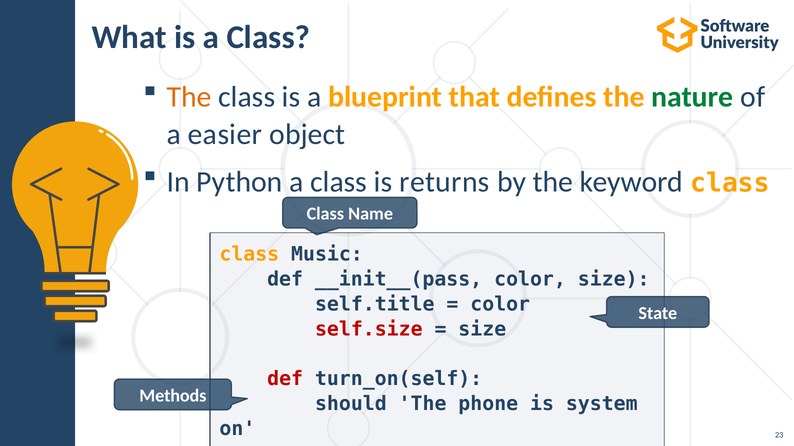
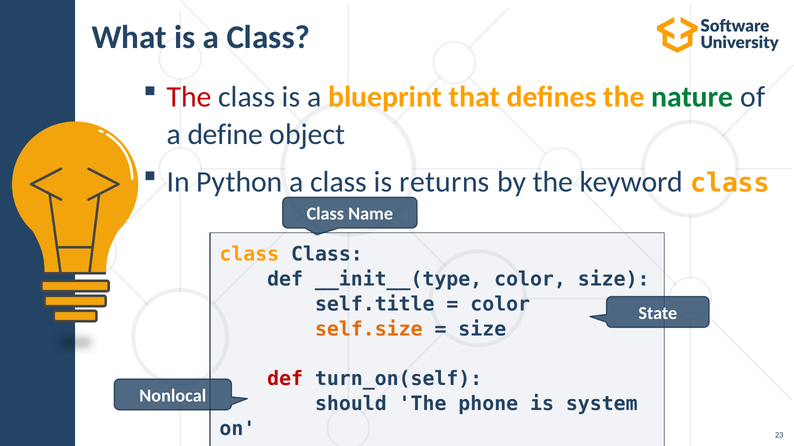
The colour: orange -> red (189, 97)
easier: easier -> define (225, 135)
class Music: Music -> Class (327, 255)
__init__(pass: __init__(pass -> __init__(type (399, 279)
self.size colour: red -> orange (369, 329)
Methods: Methods -> Nonlocal (173, 396)
